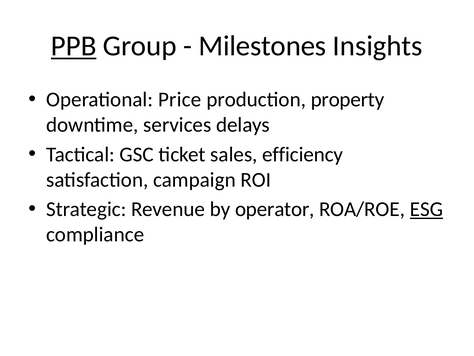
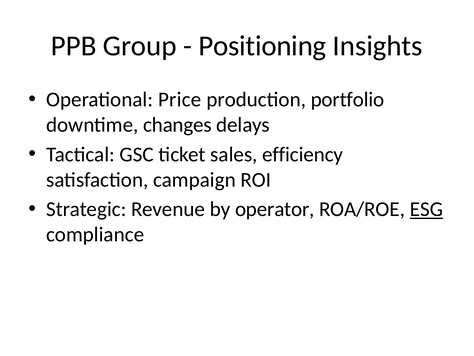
PPB underline: present -> none (74, 46)
Milestones: Milestones -> Positioning (262, 46)
property: property -> portfolio (347, 99)
services: services -> changes (177, 125)
